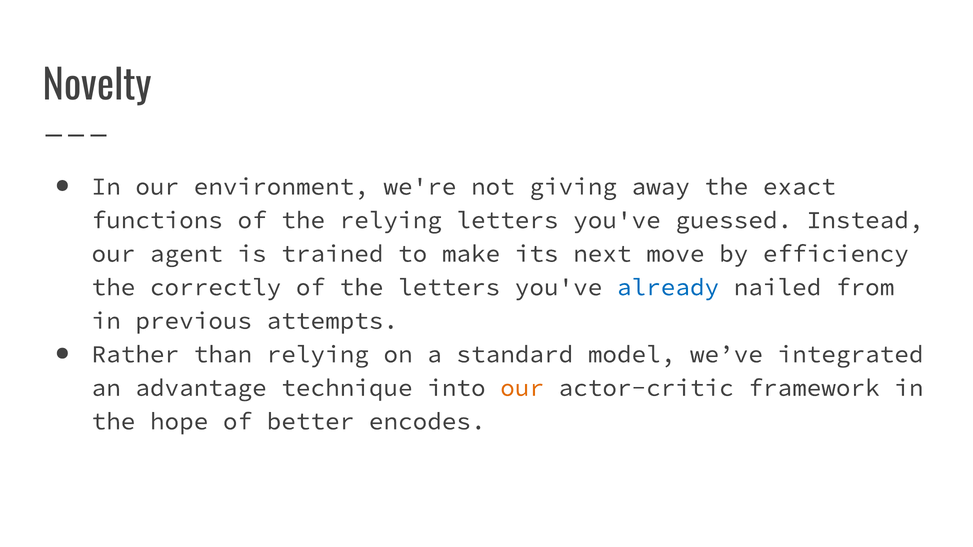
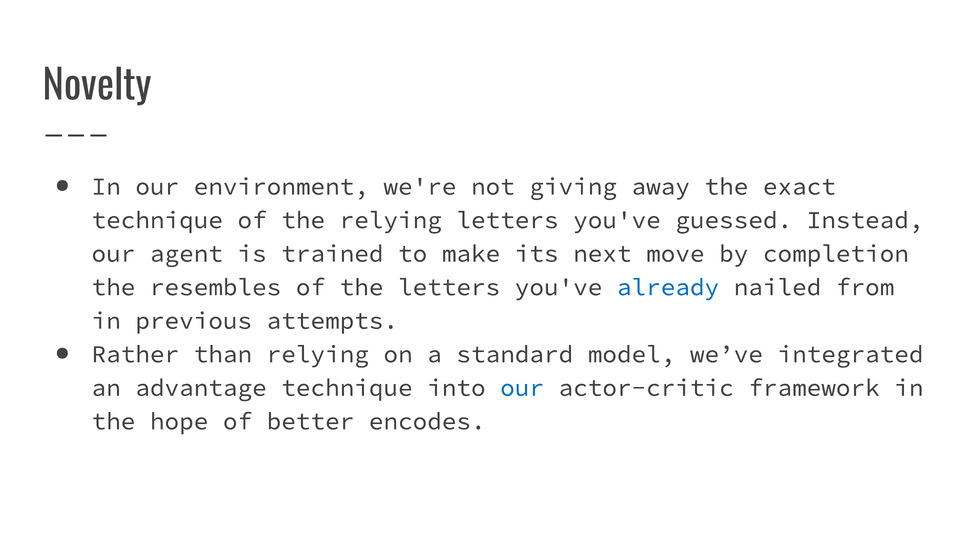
functions: functions -> technique (157, 220)
efficiency: efficiency -> completion (836, 254)
correctly: correctly -> resembles (216, 287)
our colour: orange -> blue (522, 388)
